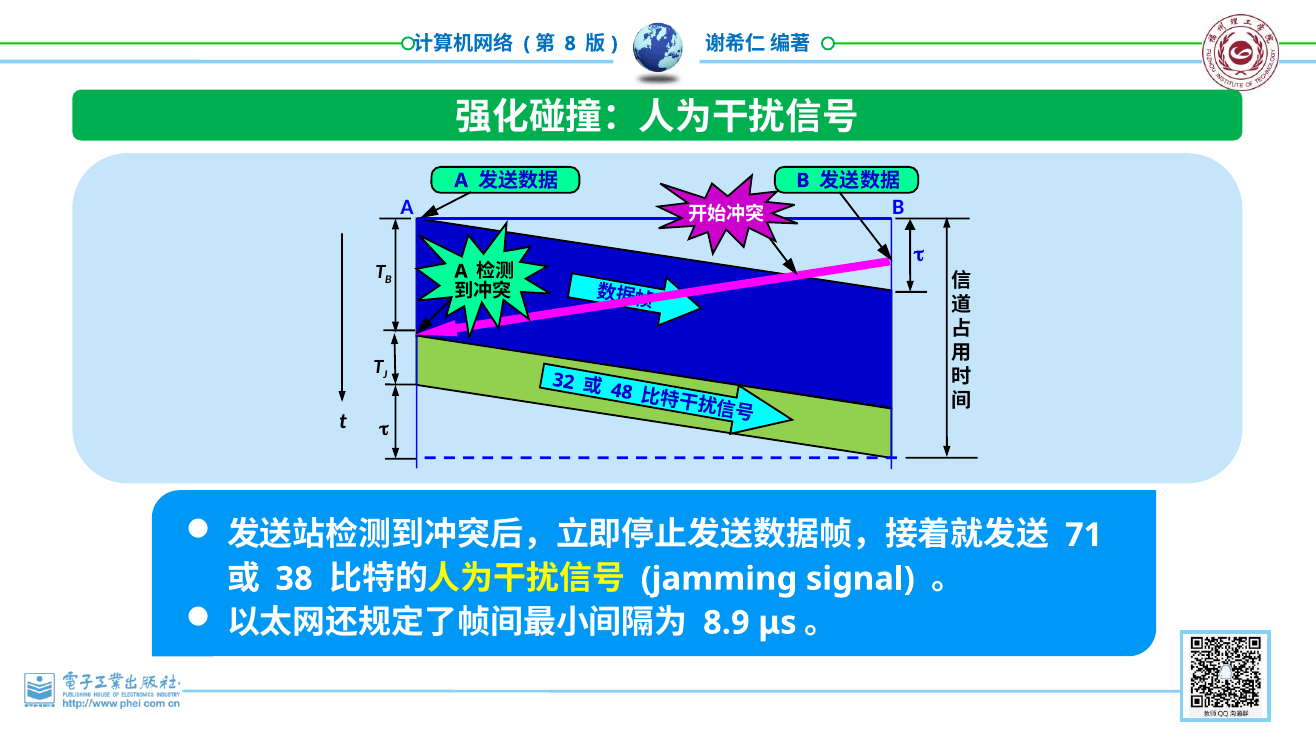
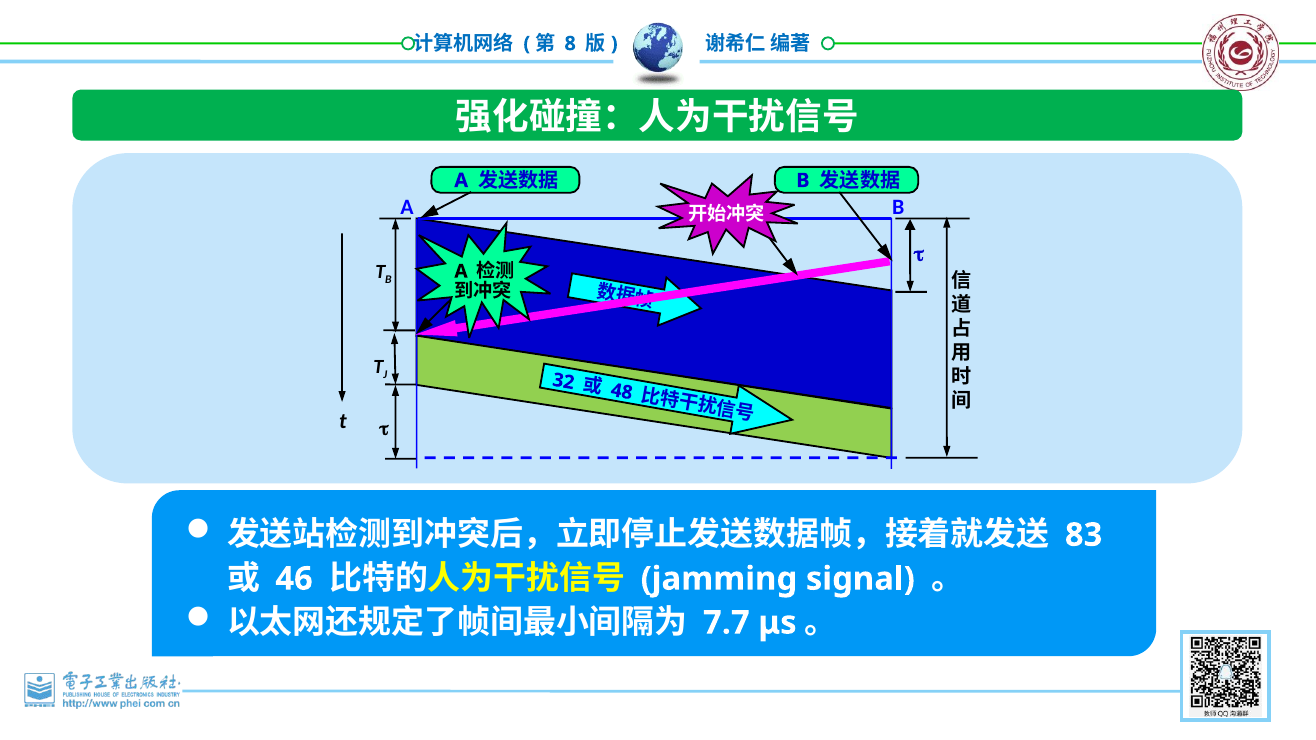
71: 71 -> 83 (1084, 535)
38: 38 -> 46 (294, 579)
8.9: 8.9 -> 7.7 (726, 623)
